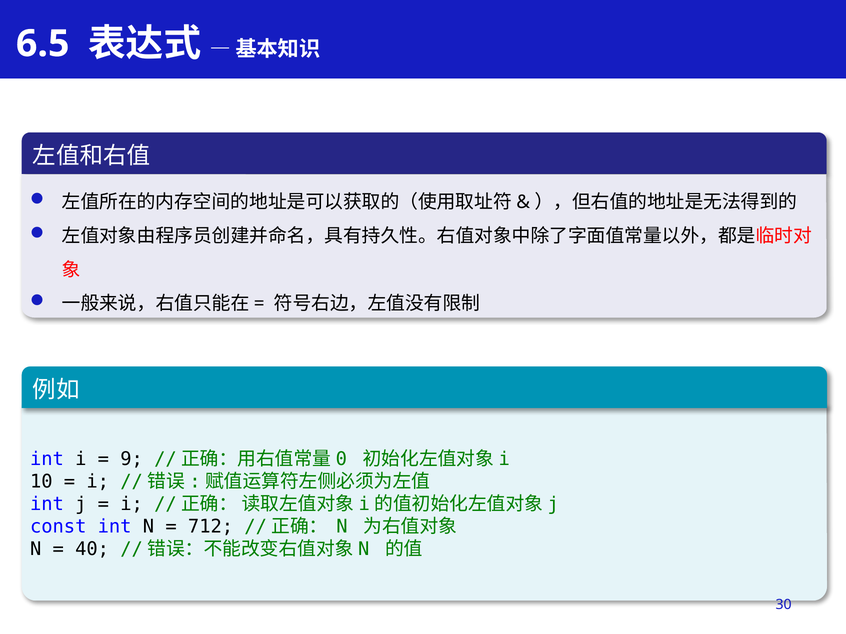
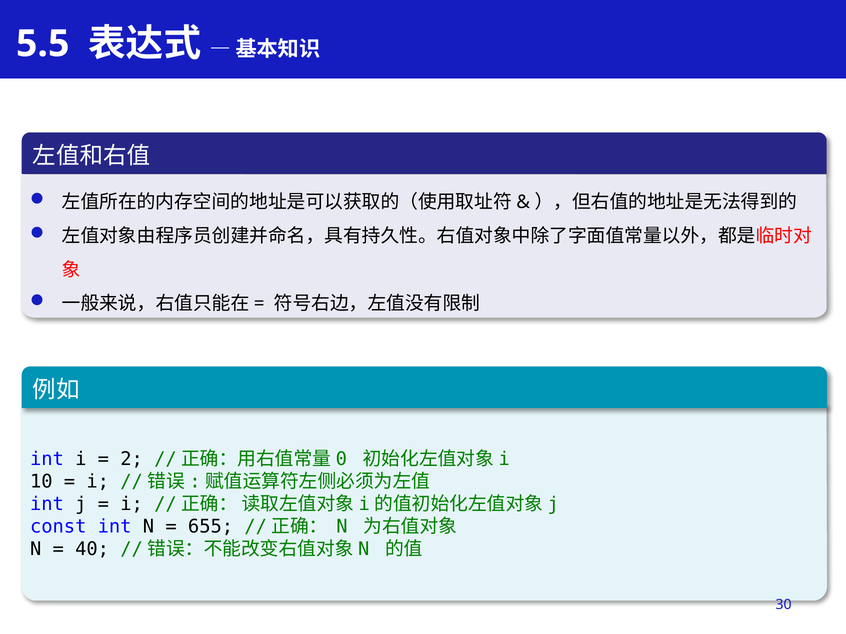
6.5: 6.5 -> 5.5 (43, 44)
9: 9 -> 2 (132, 459)
712: 712 -> 655 (211, 527)
